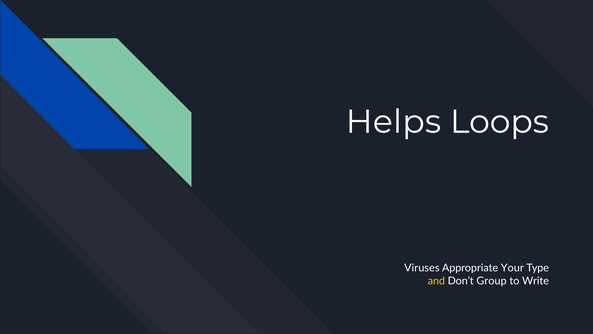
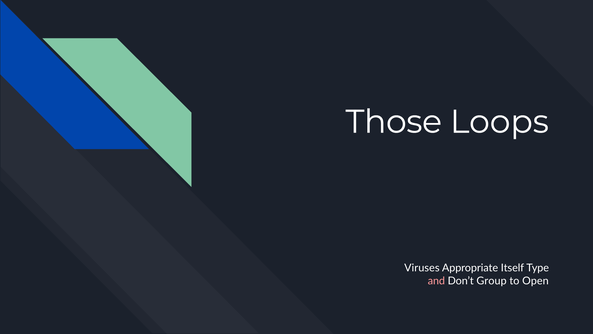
Helps: Helps -> Those (394, 122)
Your: Your -> Itself (512, 268)
and colour: yellow -> pink (436, 281)
Write: Write -> Open (535, 281)
